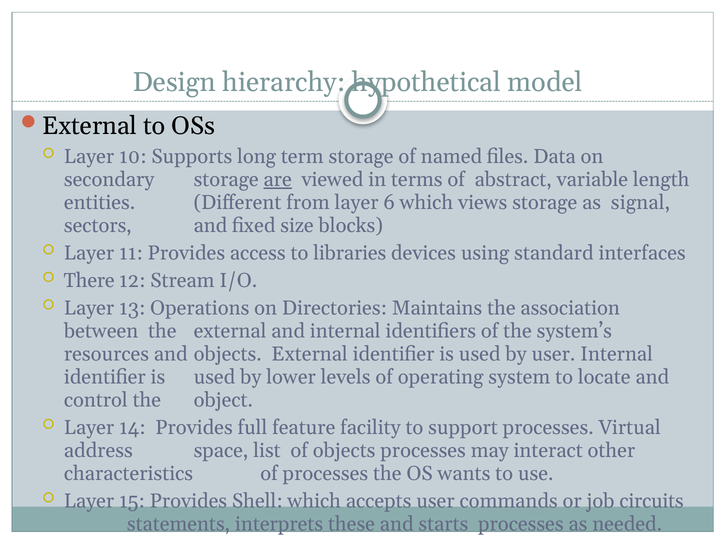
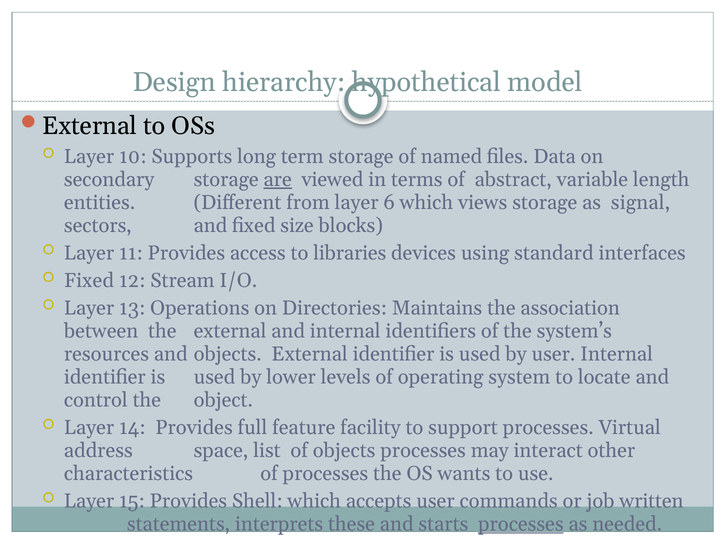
There: There -> Fixed (89, 281)
circuits: circuits -> written (651, 502)
processes underline: none -> present (521, 525)
